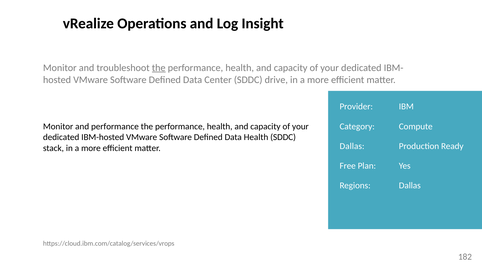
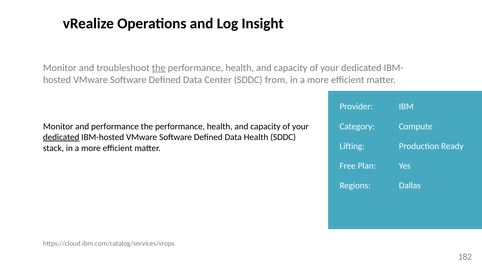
drive: drive -> from (276, 80)
dedicated underline: none -> present (61, 137)
Dallas: Dallas -> Lifting (352, 146)
